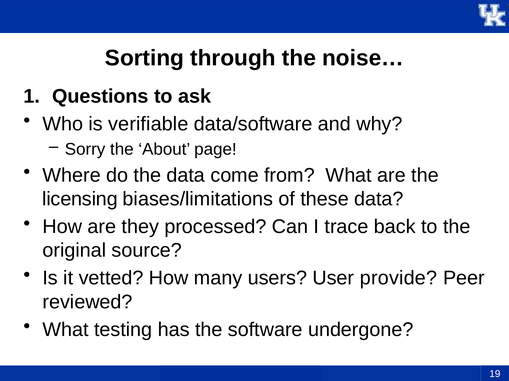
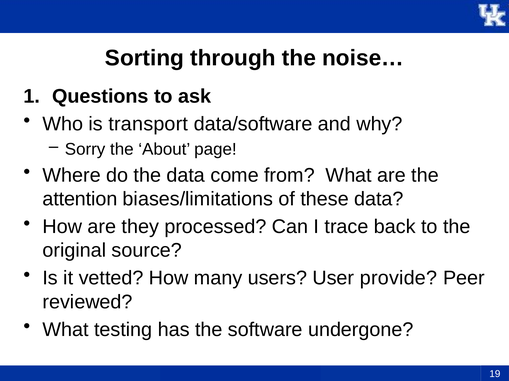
verifiable: verifiable -> transport (148, 124)
licensing: licensing -> attention (80, 199)
